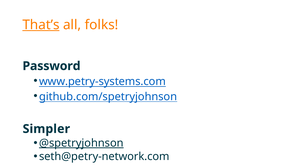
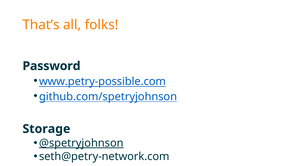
That’s underline: present -> none (41, 25)
www.petry-systems.com: www.petry-systems.com -> www.petry-possible.com (102, 81)
Simpler: Simpler -> Storage (46, 129)
